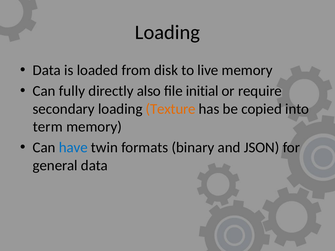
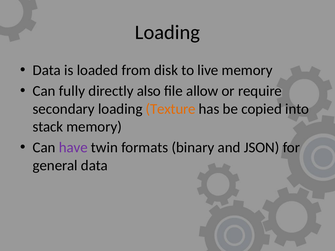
initial: initial -> allow (202, 91)
term: term -> stack (48, 127)
have colour: blue -> purple (73, 148)
